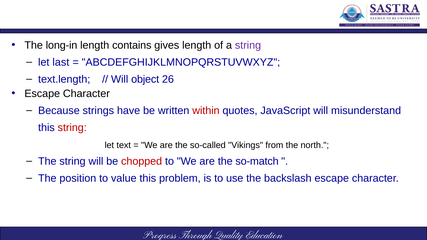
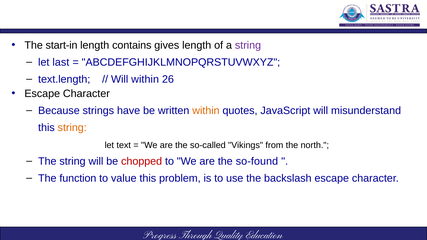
long-in: long-in -> start-in (62, 45)
Will object: object -> within (145, 79)
within colour: red -> orange (206, 111)
string colour: red -> orange (72, 128)
so-match: so-match -> so-found (257, 161)
position: position -> function (78, 178)
